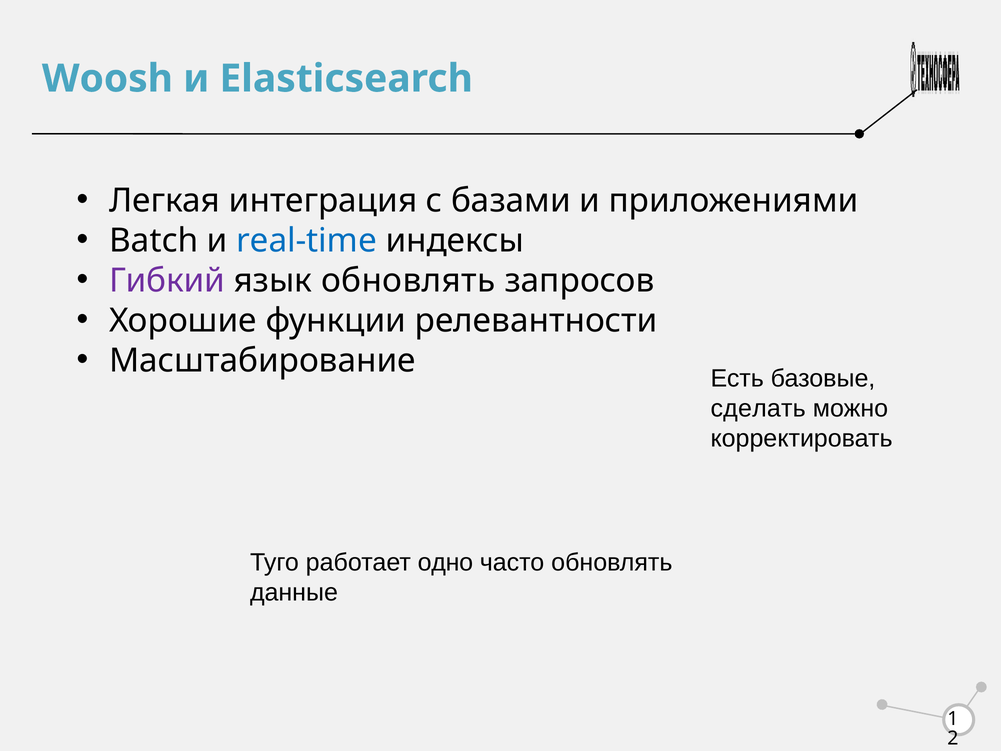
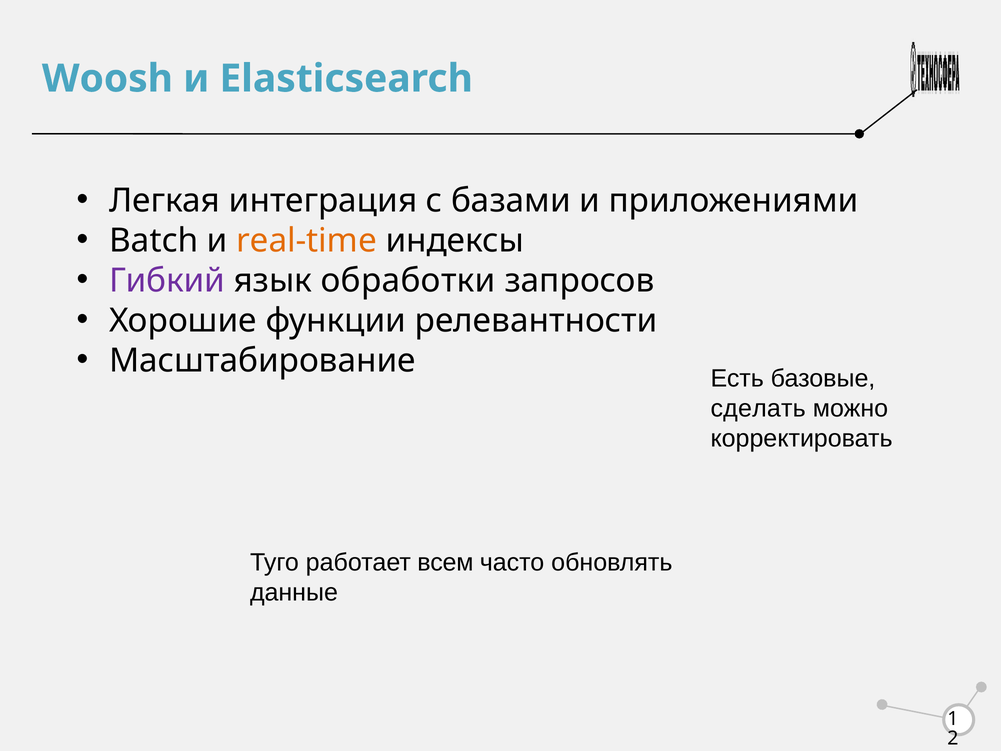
real-time colour: blue -> orange (307, 241)
язык обновлять: обновлять -> обработки (408, 281)
одно: одно -> всем (445, 562)
